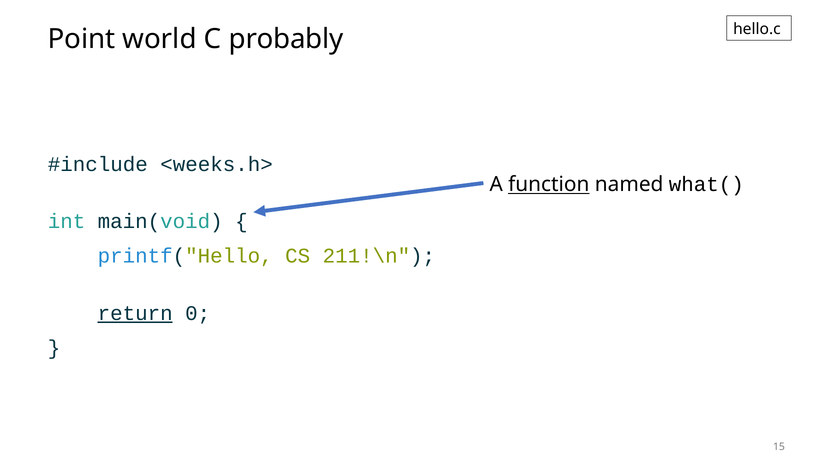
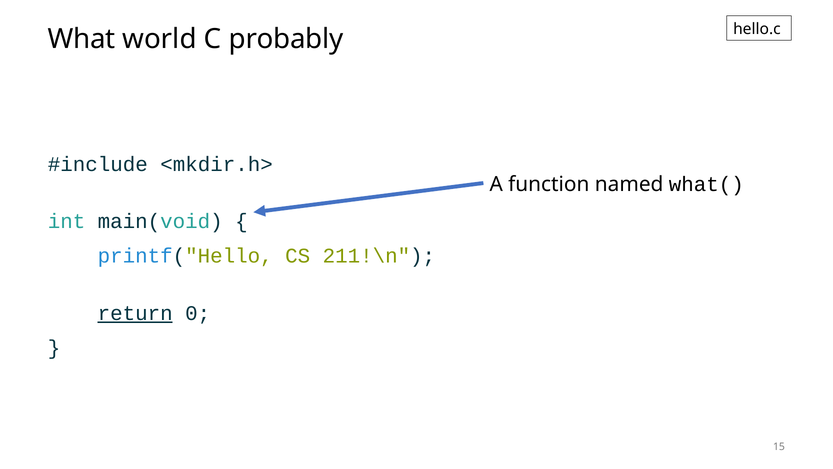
Point: Point -> What (82, 39)
<weeks.h>: <weeks.h> -> <mkdir.h> (217, 164)
function underline: present -> none (549, 184)
